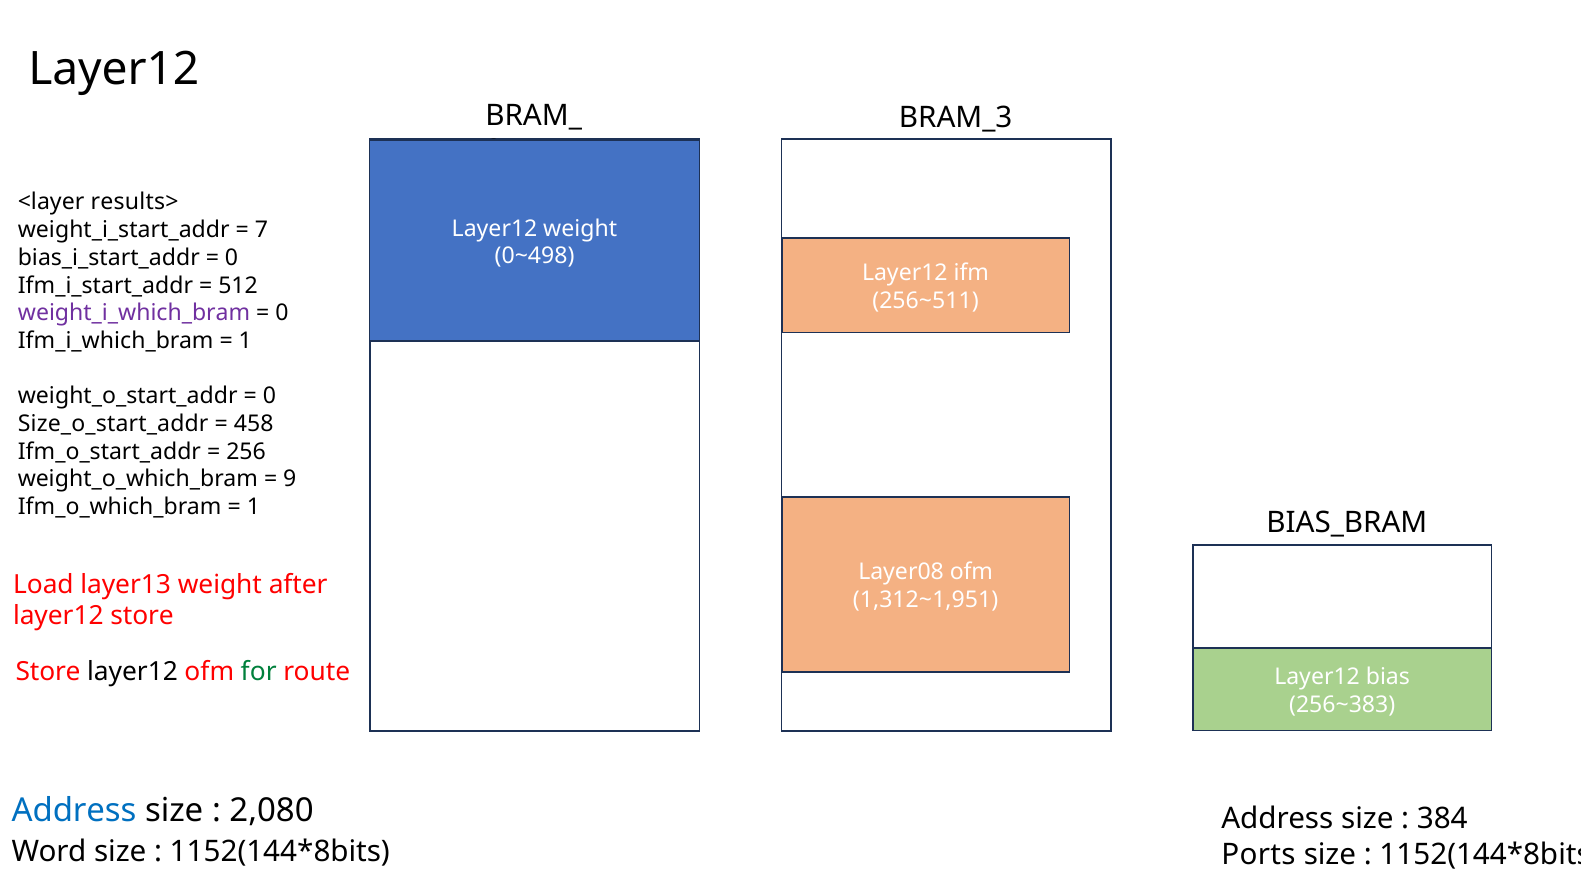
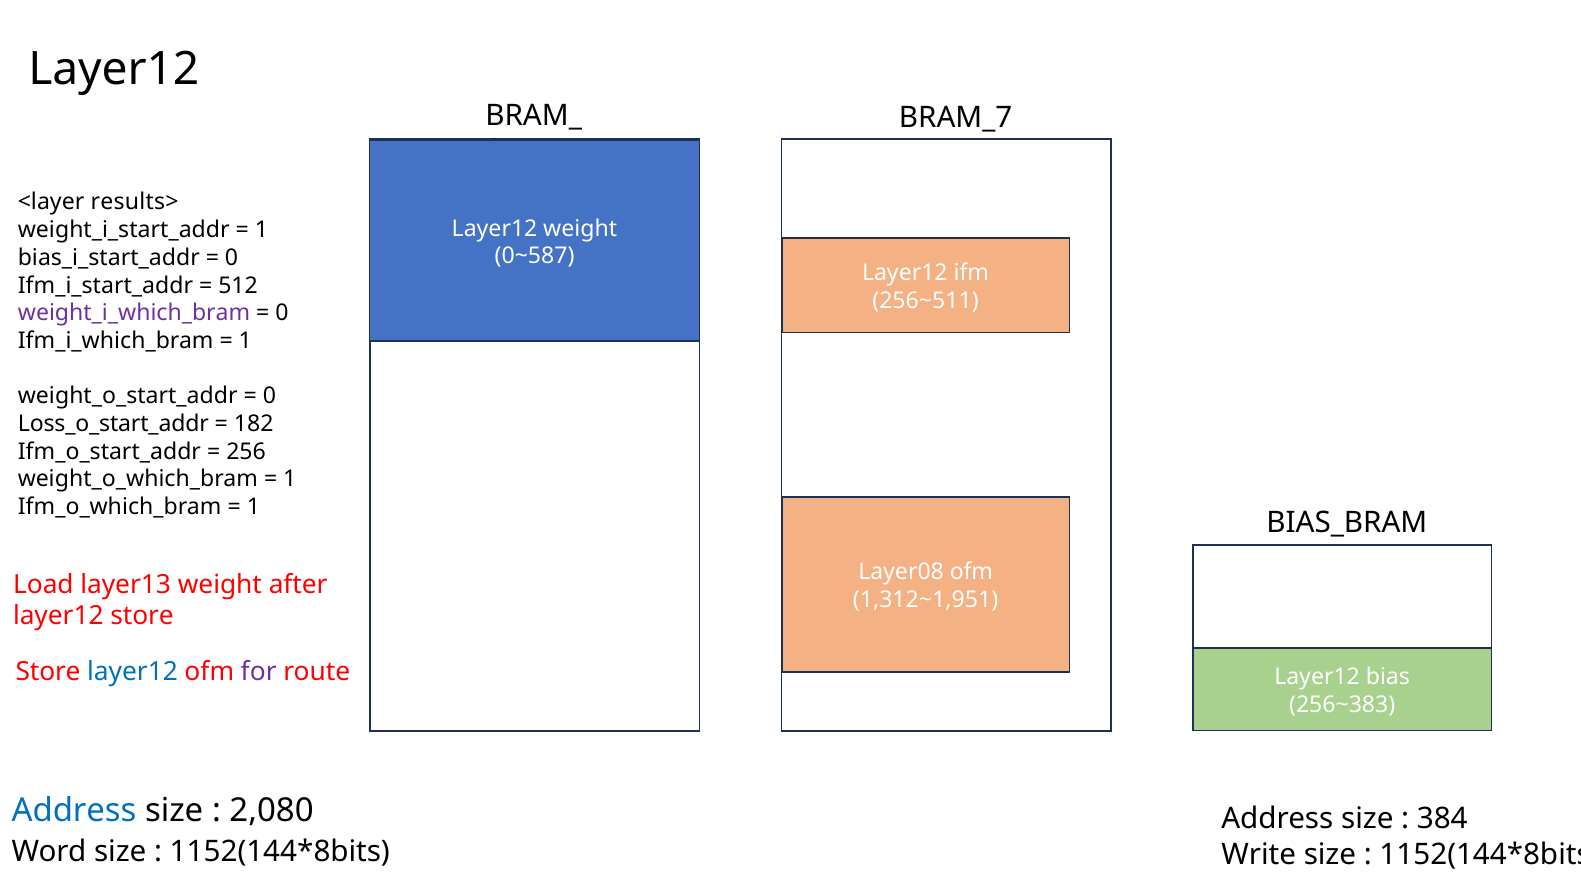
BRAM_3: BRAM_3 -> BRAM_7 (956, 118)
7: 7 -> 1 (261, 230)
0~498: 0~498 -> 0~587 (535, 256)
Size_o_start_addr: Size_o_start_addr -> Loss_o_start_addr (113, 424)
458: 458 -> 182 (254, 424)
9: 9 -> 1 (290, 479)
layer12 colour: black -> blue (133, 672)
for colour: green -> purple (259, 672)
Ports: Ports -> Write (1259, 855)
